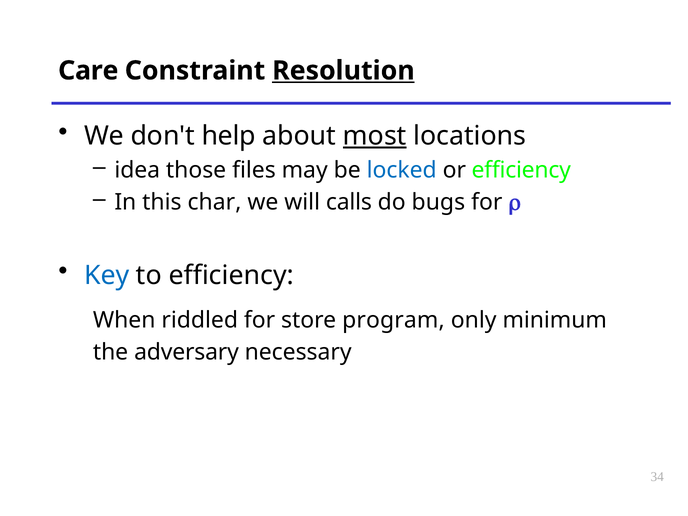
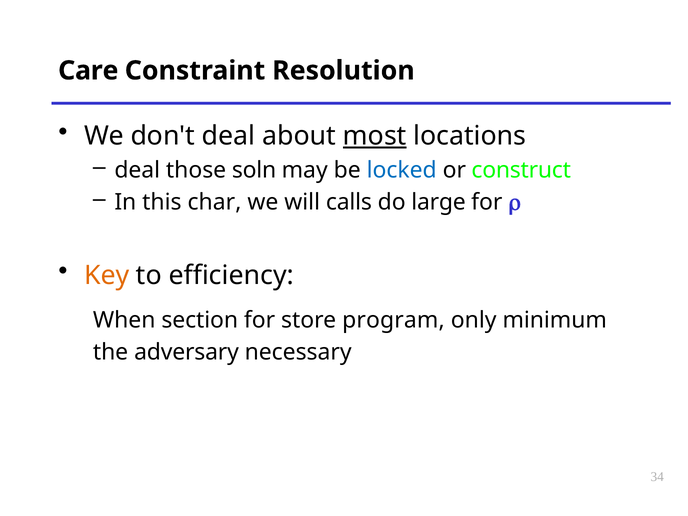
Resolution underline: present -> none (343, 71)
don't help: help -> deal (229, 136)
idea: idea -> deal (137, 170)
files: files -> soln (254, 170)
or efficiency: efficiency -> construct (521, 170)
bugs: bugs -> large (439, 202)
Key colour: blue -> orange (107, 275)
riddled: riddled -> section (200, 320)
